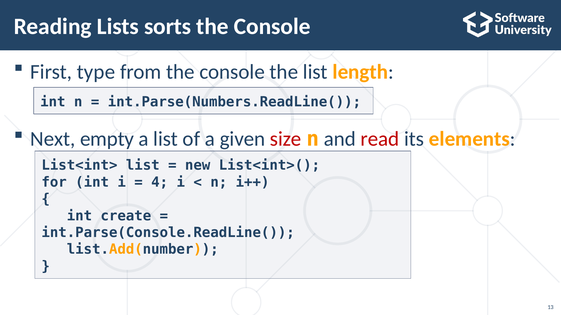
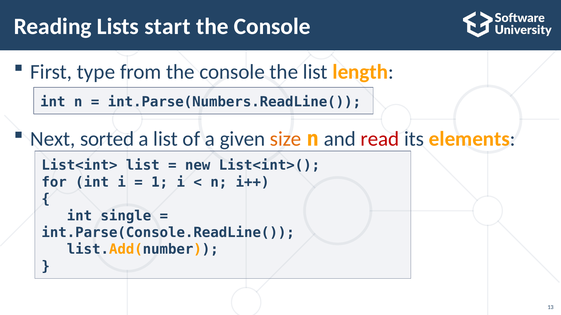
sorts: sorts -> start (167, 27)
empty: empty -> sorted (107, 139)
size colour: red -> orange (286, 139)
4: 4 -> 1 (160, 182)
create: create -> single (126, 216)
